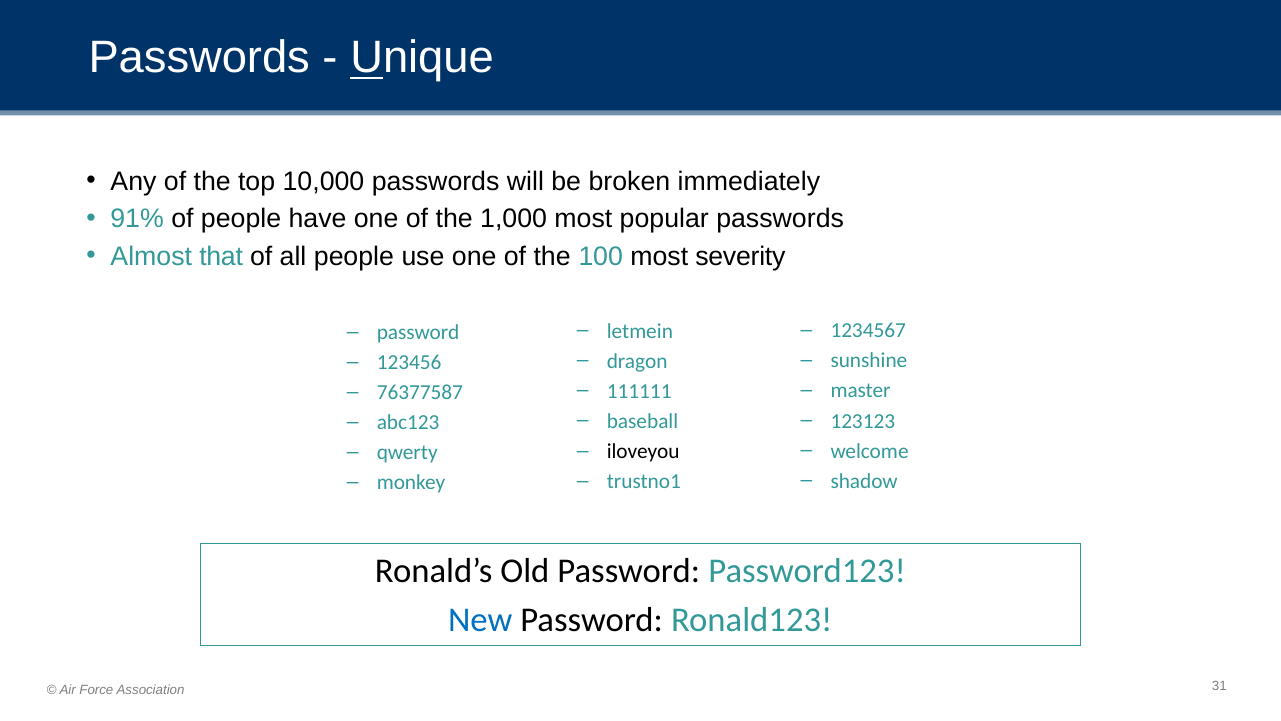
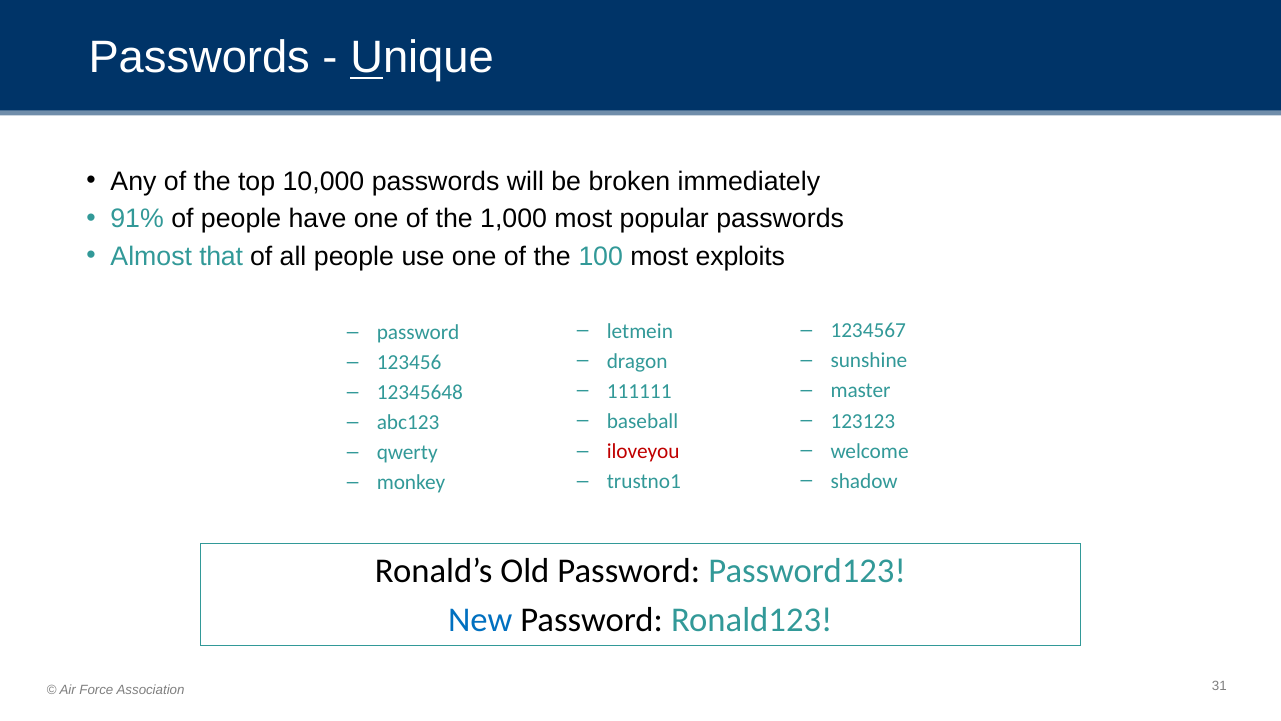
severity: severity -> exploits (740, 256)
76377587: 76377587 -> 12345648 (420, 392)
iloveyou colour: black -> red (643, 451)
